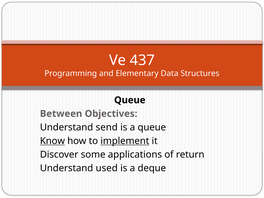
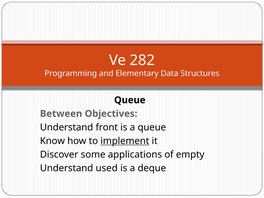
437: 437 -> 282 (142, 60)
send: send -> front (107, 127)
Know underline: present -> none (52, 141)
return: return -> empty (190, 154)
